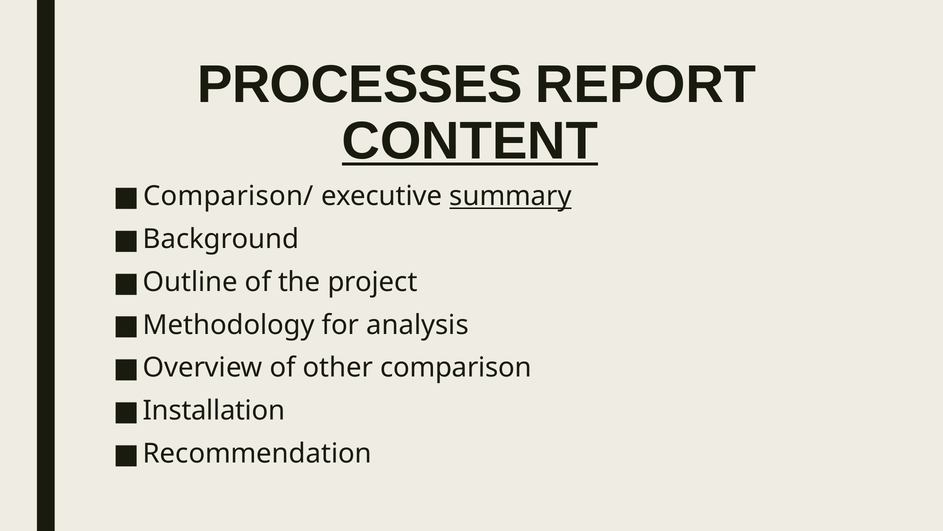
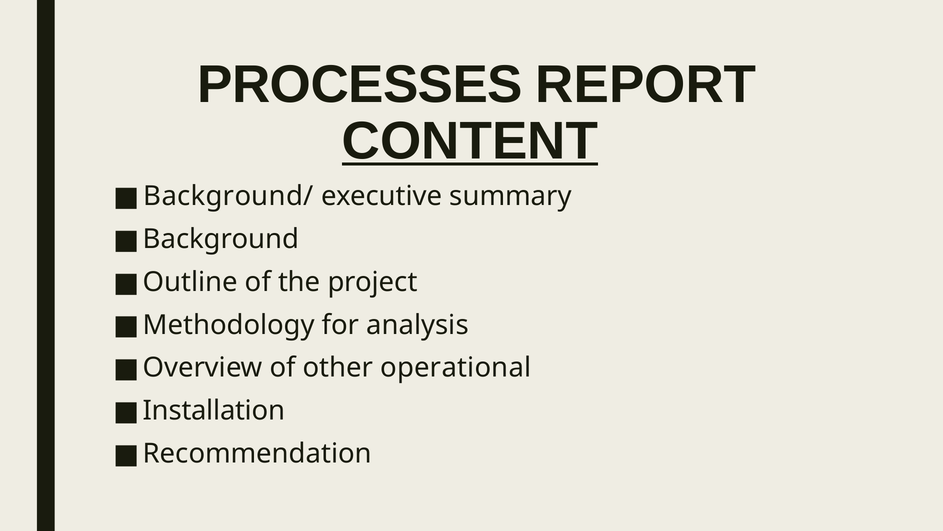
Comparison/: Comparison/ -> Background/ (228, 196)
summary underline: present -> none (511, 196)
comparison: comparison -> operational (456, 368)
